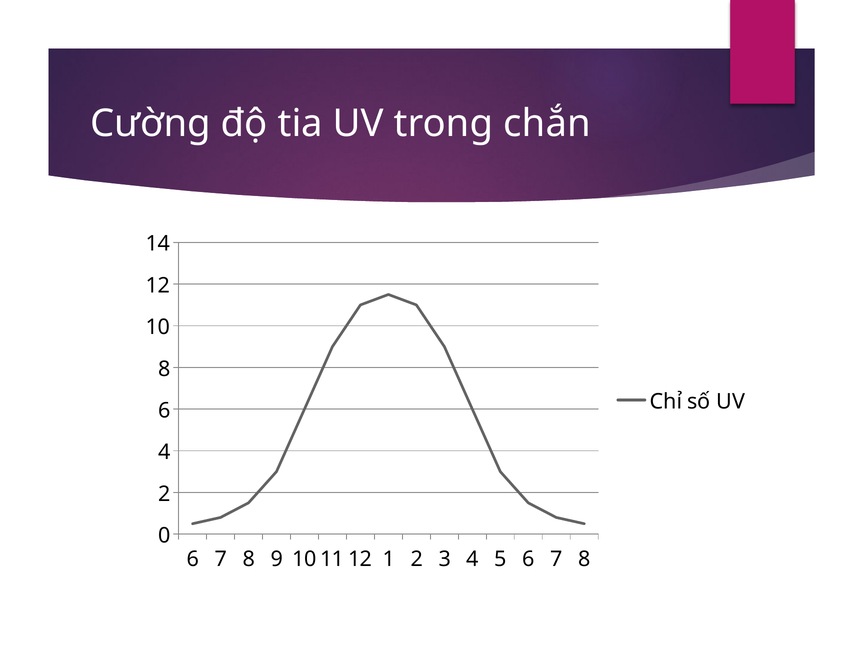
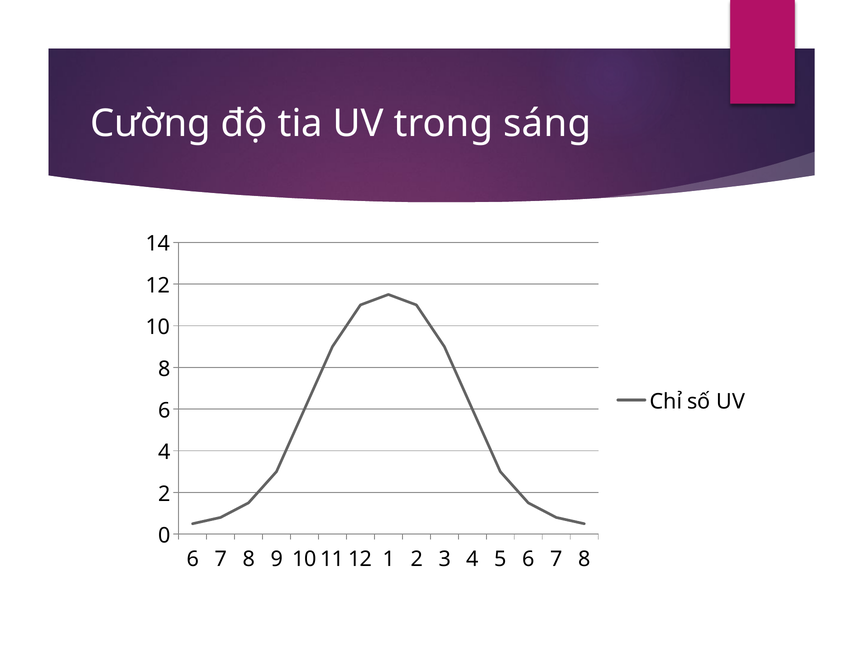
chắn: chắn -> sáng (547, 124)
